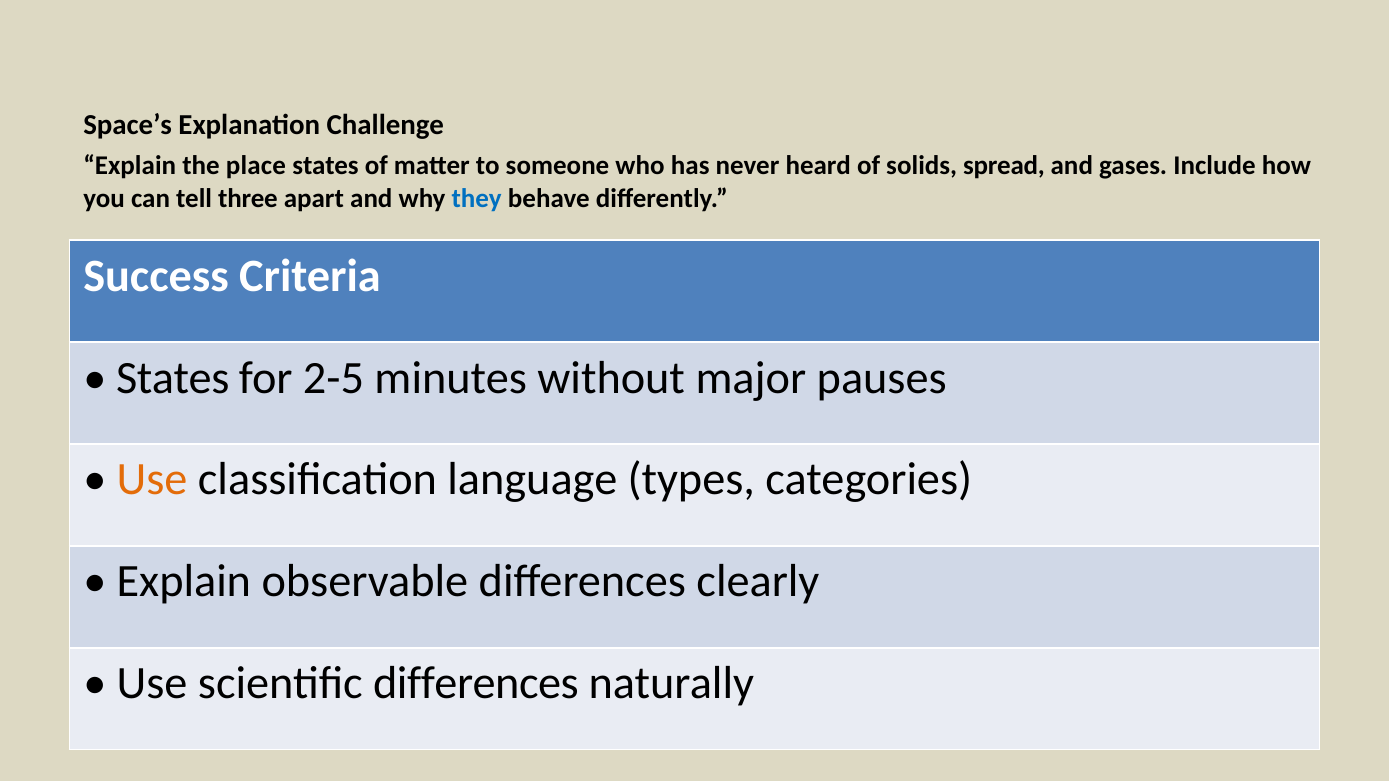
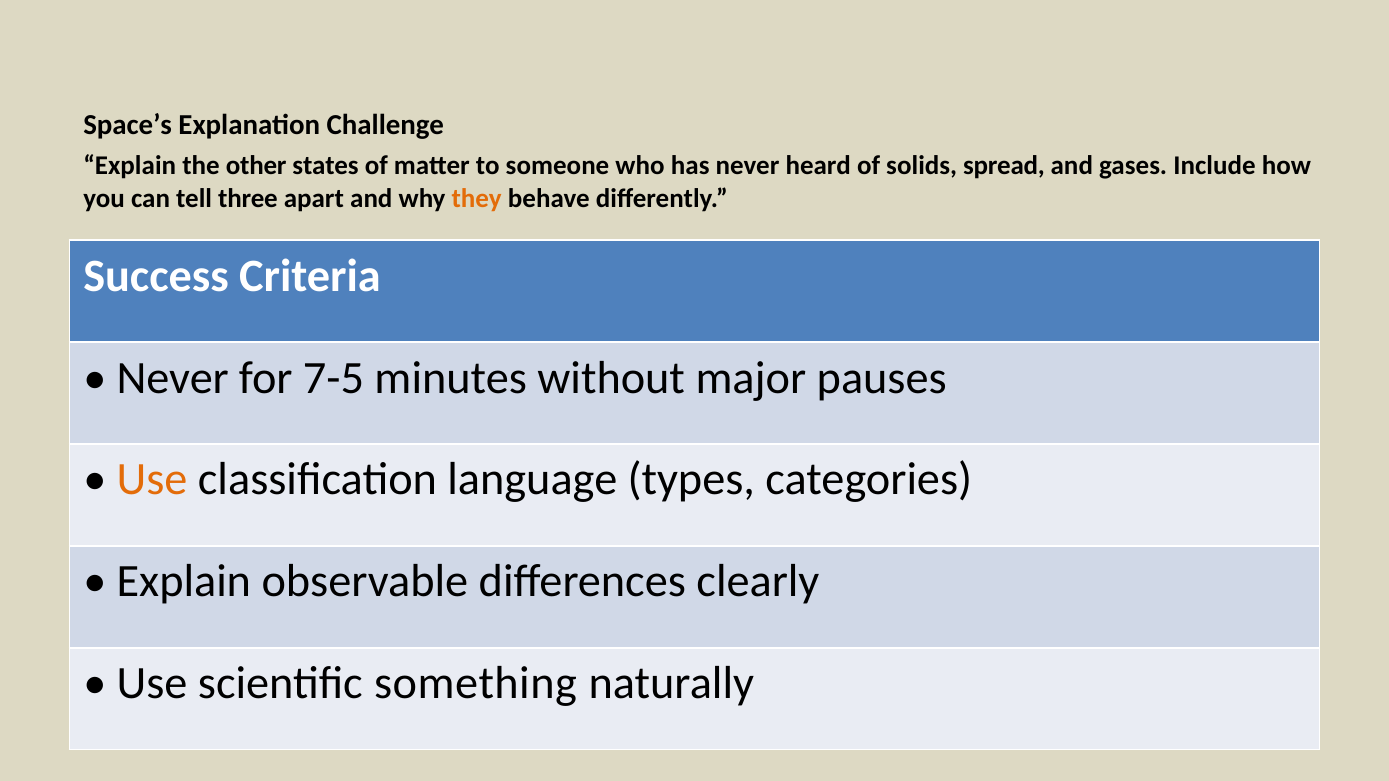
place: place -> other (256, 166)
they colour: blue -> orange (477, 198)
States: States -> Never (173, 378)
2-5: 2-5 -> 7-5 (334, 378)
scientific differences: differences -> something (476, 684)
